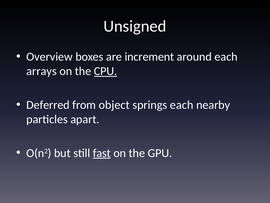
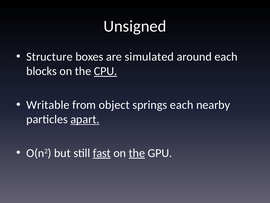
Overview: Overview -> Structure (50, 57)
increment: increment -> simulated (149, 57)
arrays: arrays -> blocks (42, 71)
Deferred: Deferred -> Writable (48, 105)
apart underline: none -> present (85, 119)
the underline: none -> present (137, 153)
